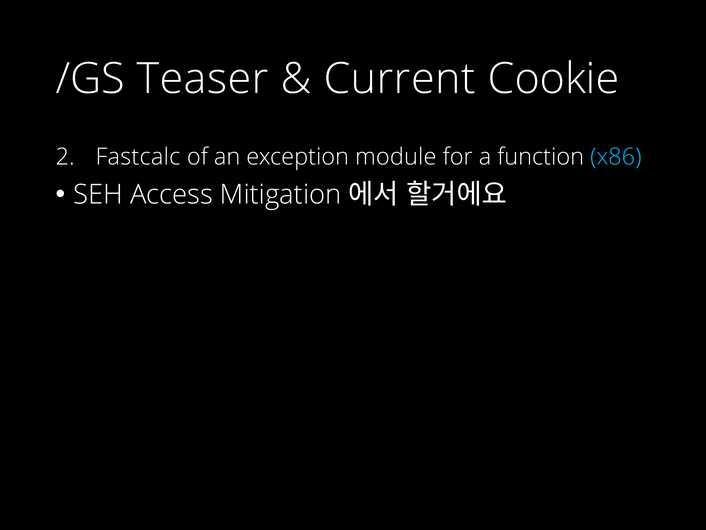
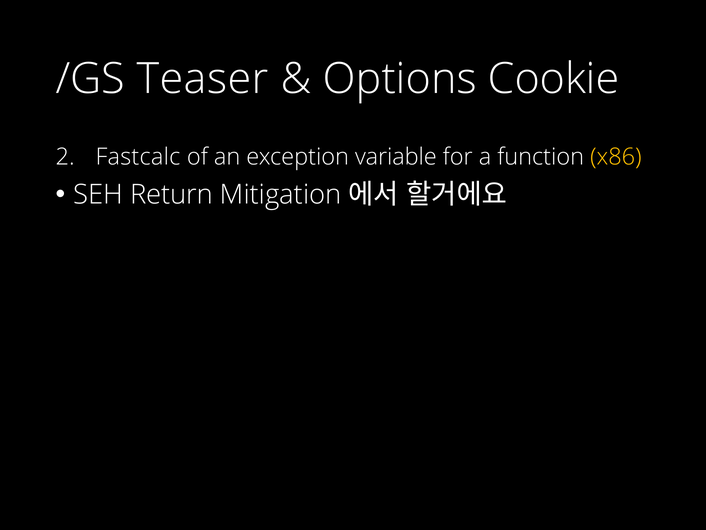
Current: Current -> Options (400, 79)
module: module -> variable (396, 157)
x86 colour: light blue -> yellow (616, 157)
Access: Access -> Return (171, 194)
